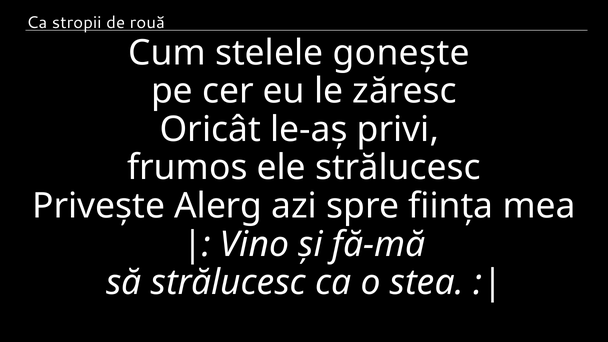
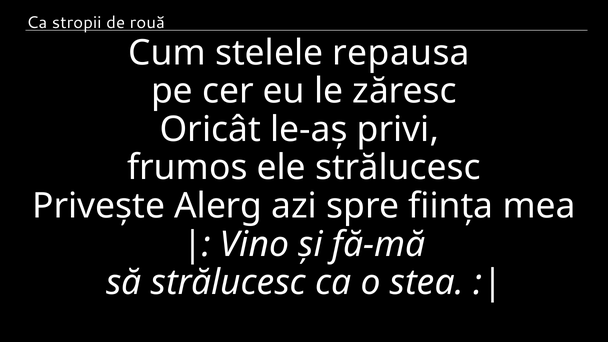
gonește: gonește -> repausa (401, 53)
